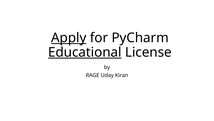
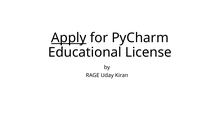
Educational underline: present -> none (85, 52)
